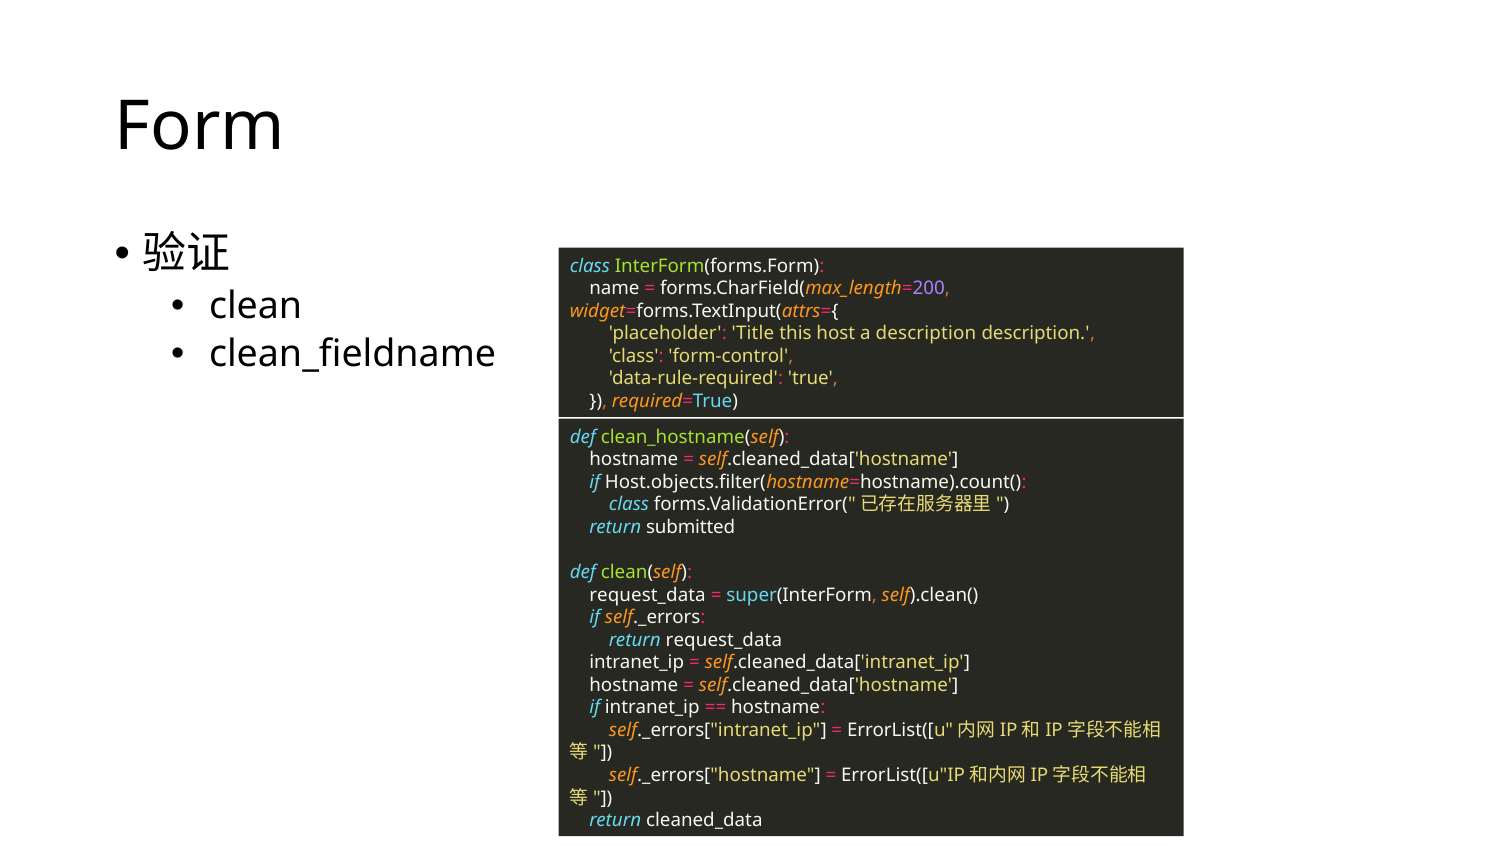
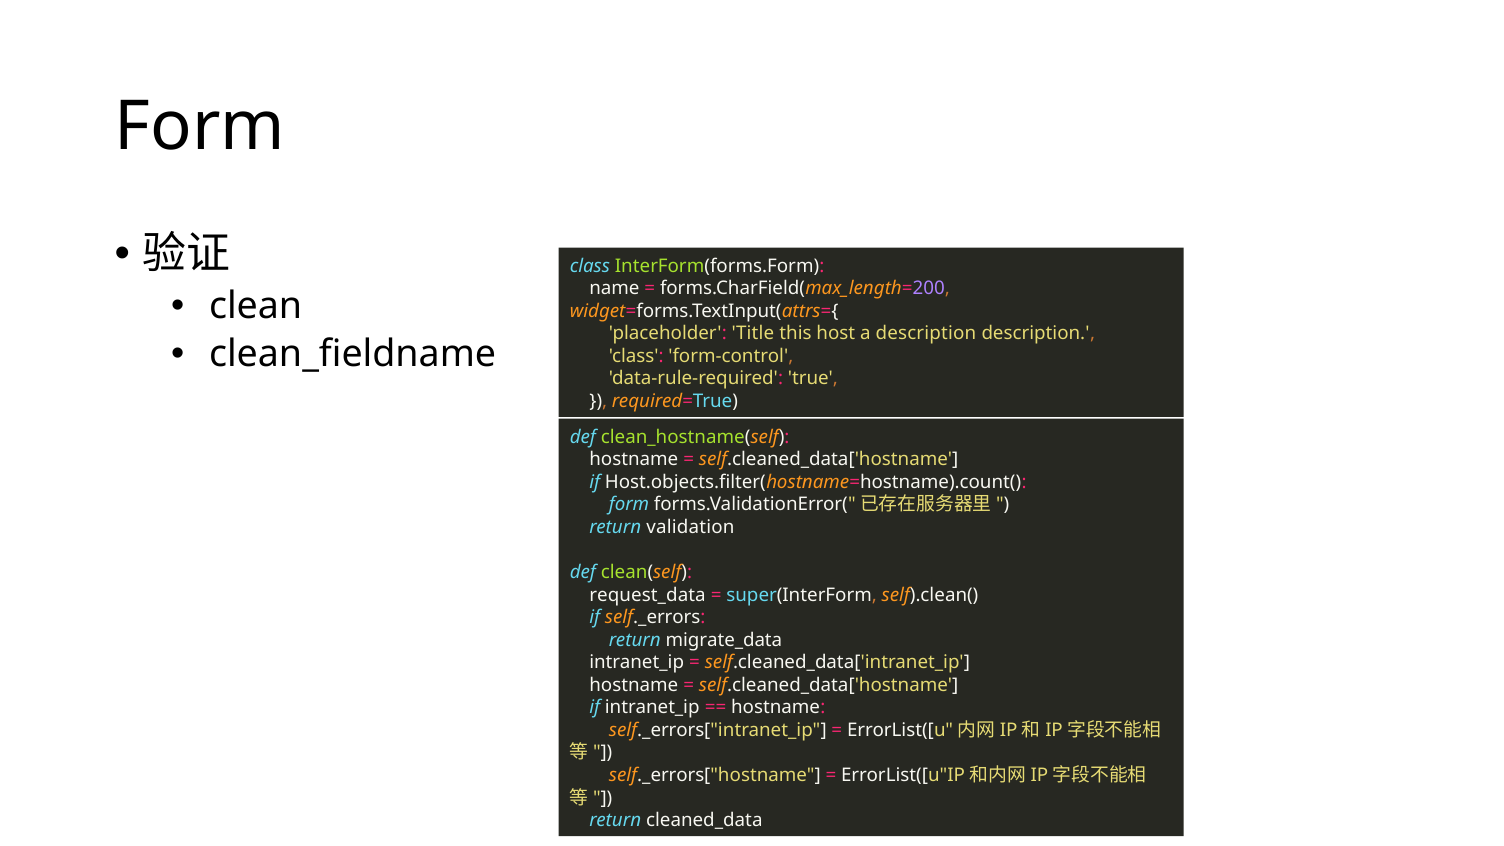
class: class -> form (629, 505)
submitted: submitted -> validation (690, 527)
return request_data: request_data -> migrate_data (724, 640)
